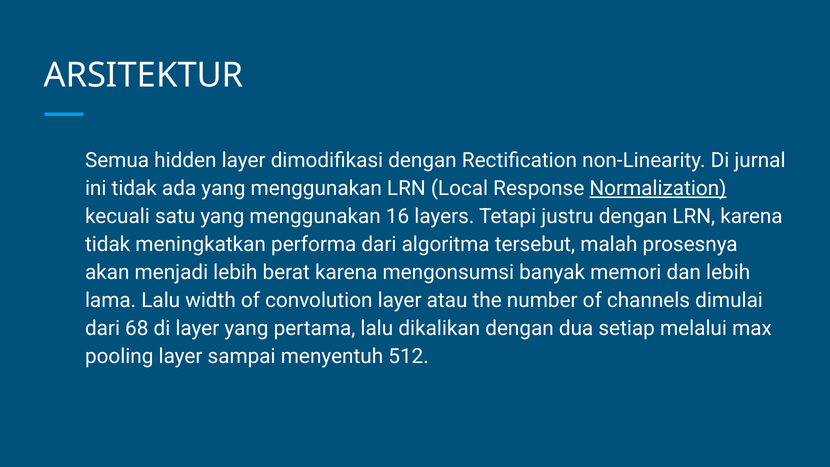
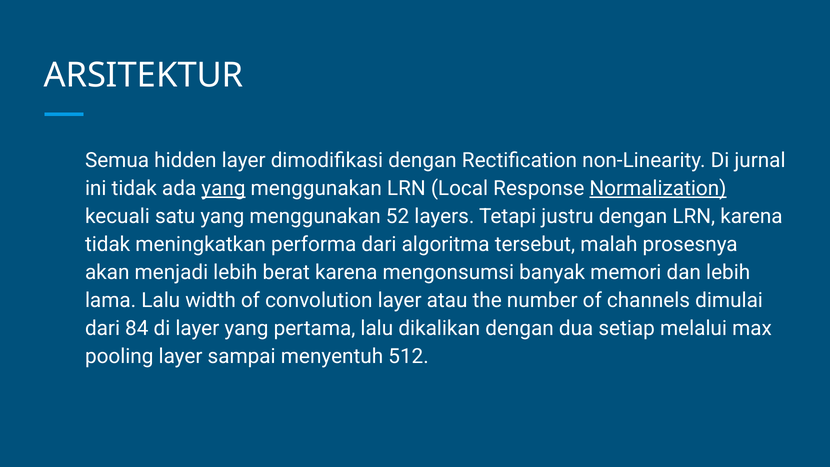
yang underline: none -> present (223, 188)
16: 16 -> 52 (398, 216)
68: 68 -> 84 (137, 328)
